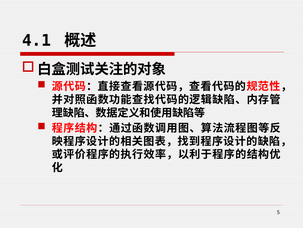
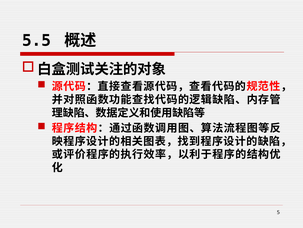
4.1: 4.1 -> 5.5 (37, 40)
